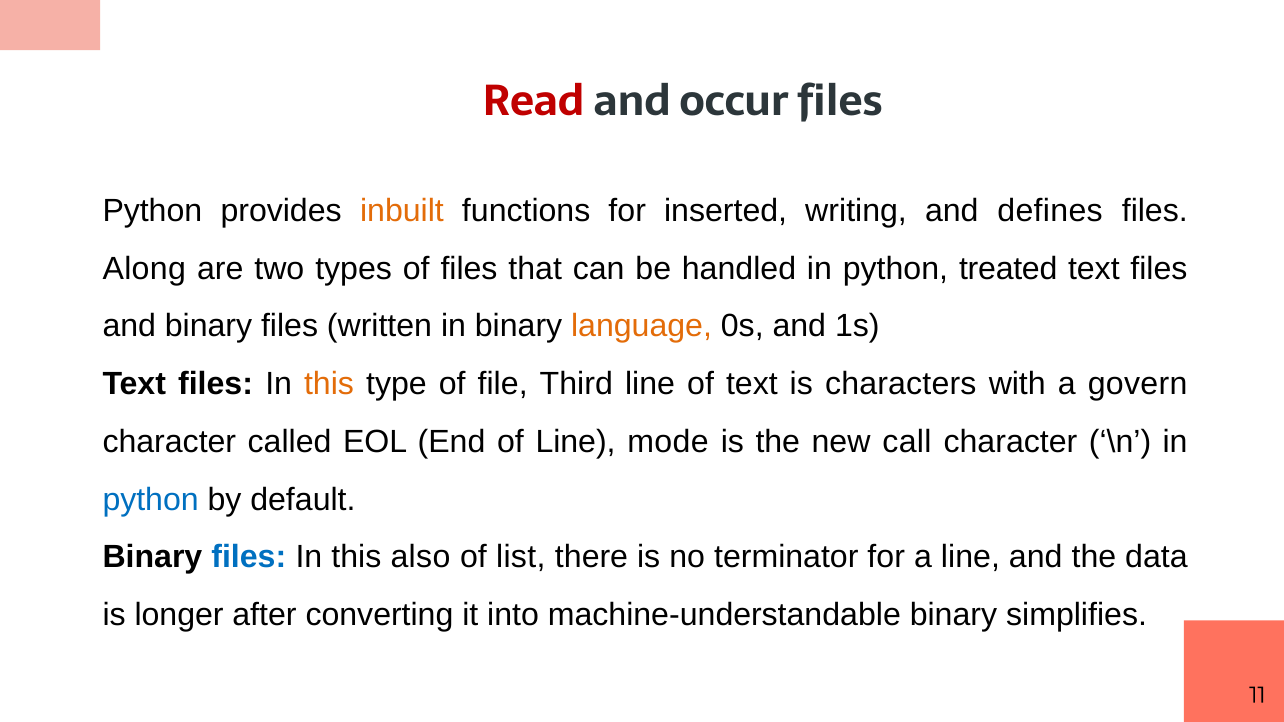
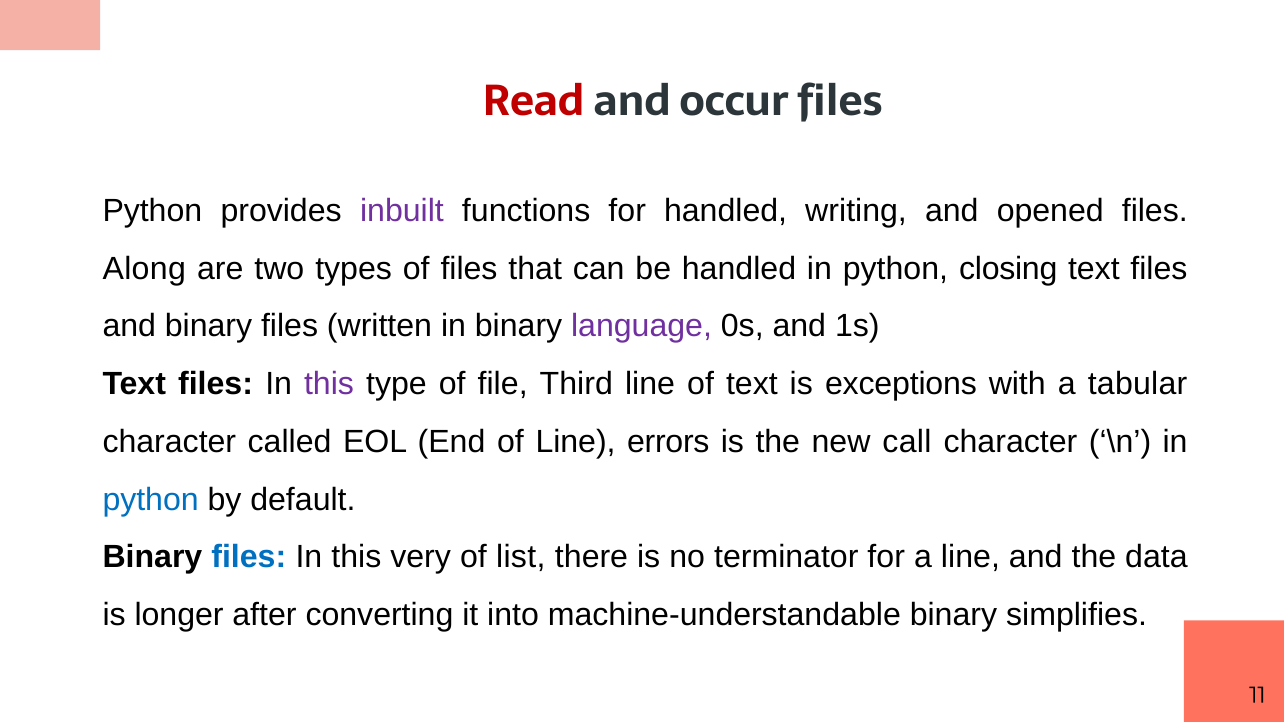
inbuilt colour: orange -> purple (402, 211)
for inserted: inserted -> handled (726, 211)
defines: defines -> opened (1050, 211)
treated: treated -> closing (1008, 269)
language colour: orange -> purple (641, 326)
this colour: orange -> purple (329, 384)
characters: characters -> exceptions (901, 384)
govern: govern -> tabular (1138, 384)
mode: mode -> errors (668, 442)
also: also -> very (421, 558)
